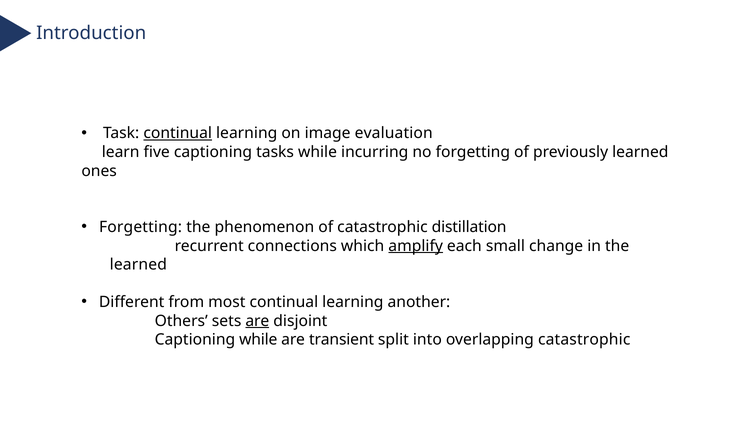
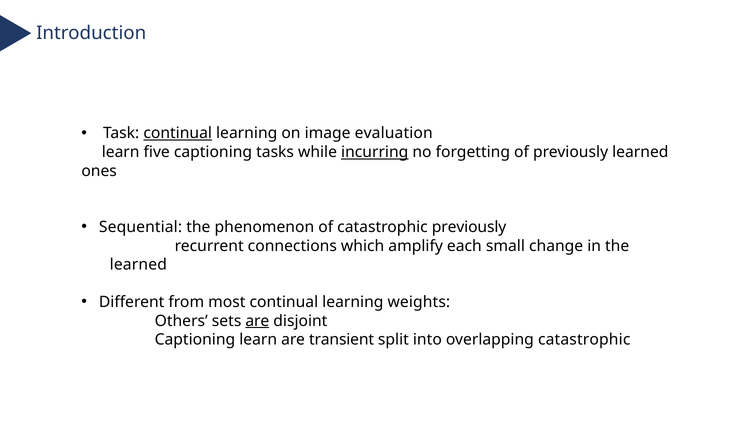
incurring underline: none -> present (375, 152)
Forgetting: Forgetting -> Sequential (141, 227)
catastrophic distillation: distillation -> previously (469, 227)
amplify underline: present -> none (416, 246)
another: another -> weights (419, 303)
Captioning while: while -> learn (258, 340)
